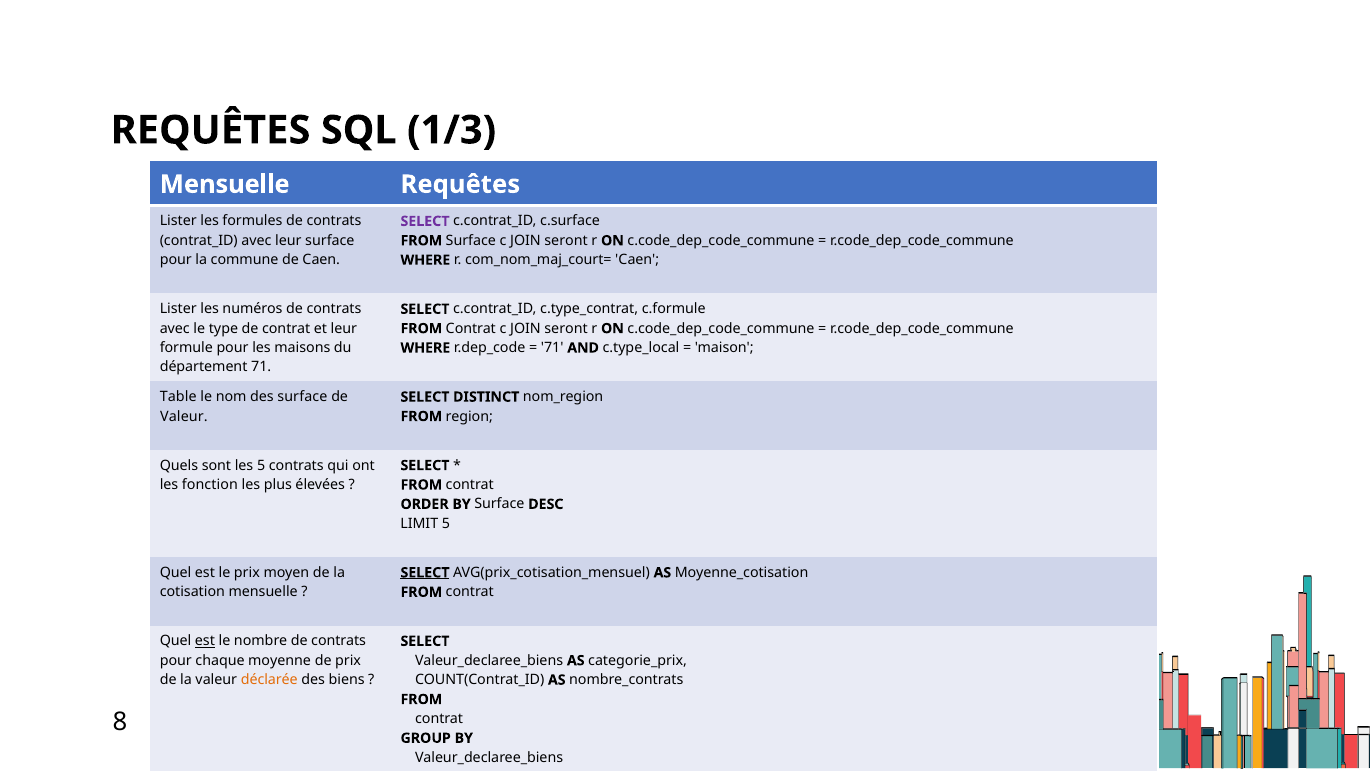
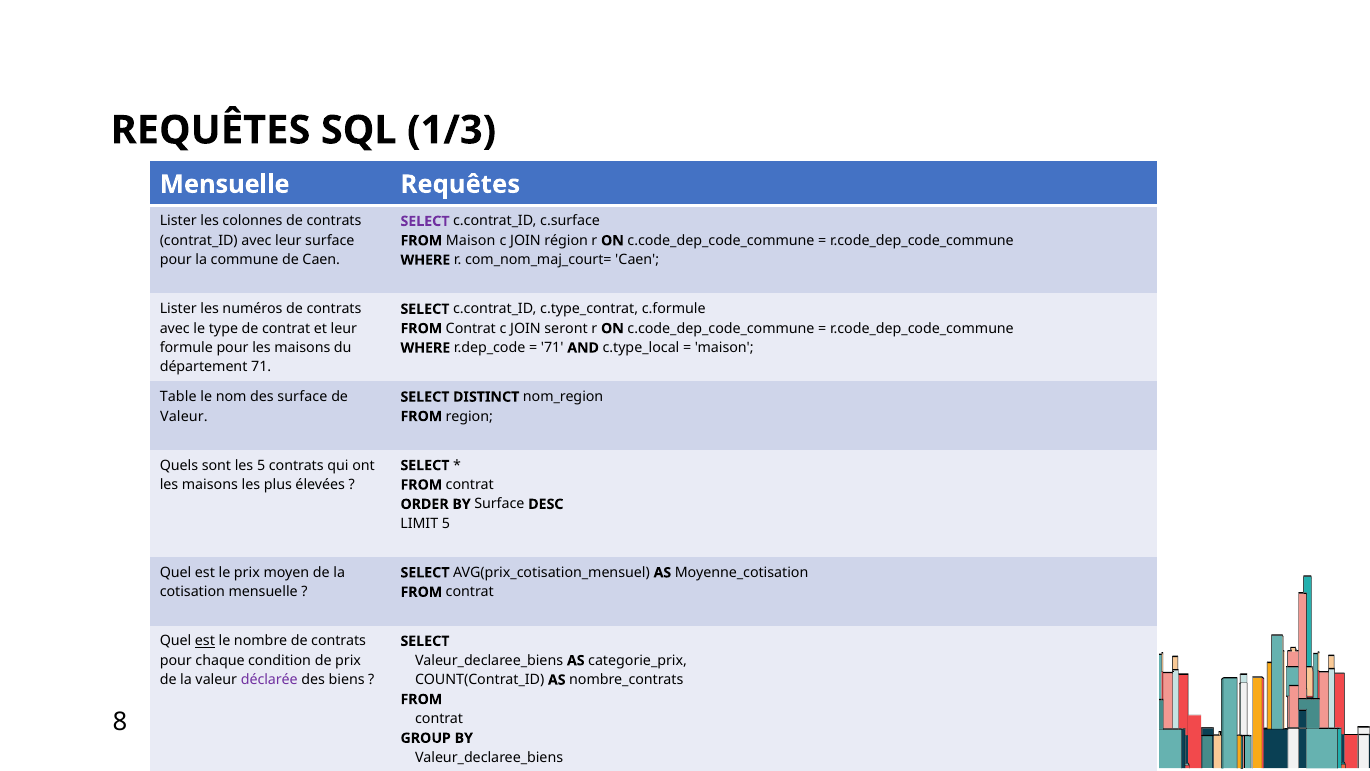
formules: formules -> colonnes (252, 221)
FROM Surface: Surface -> Maison (471, 241)
seront: seront -> région (566, 241)
fonction: fonction -> maisons (210, 485)
SELECT underline: present -> none (425, 572)
moyenne: moyenne -> condition (280, 660)
déclarée colour: orange -> purple (269, 680)
